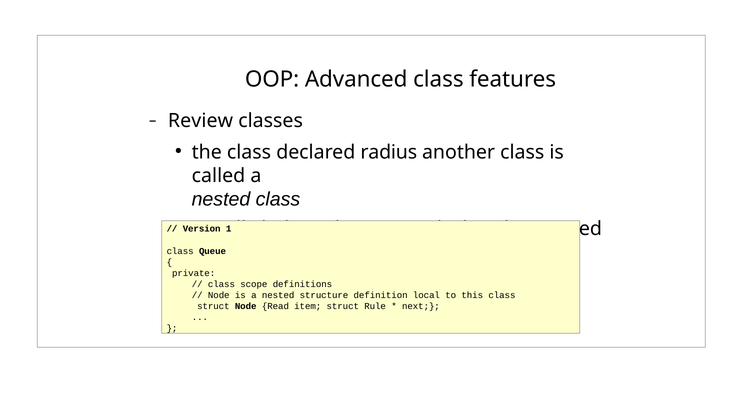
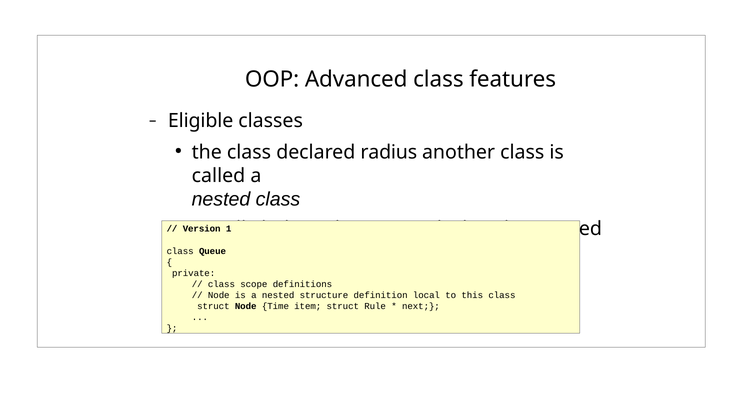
Review: Review -> Eligible (201, 121)
Read: Read -> Time (275, 307)
